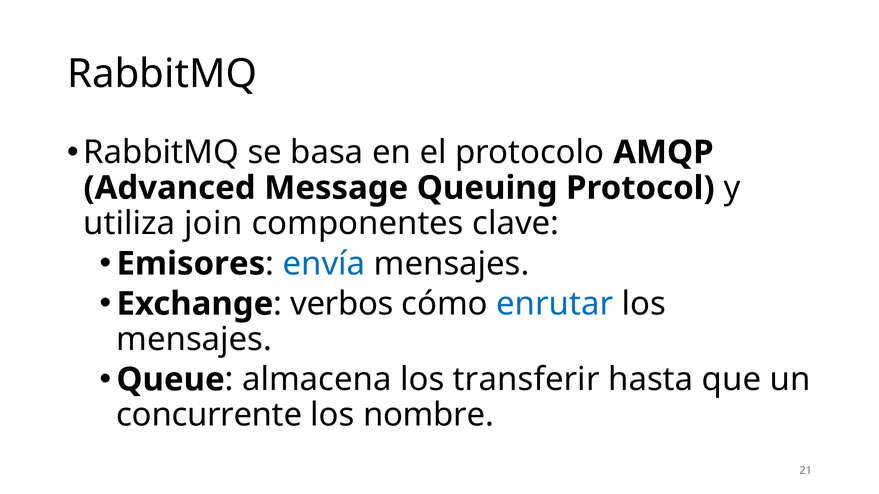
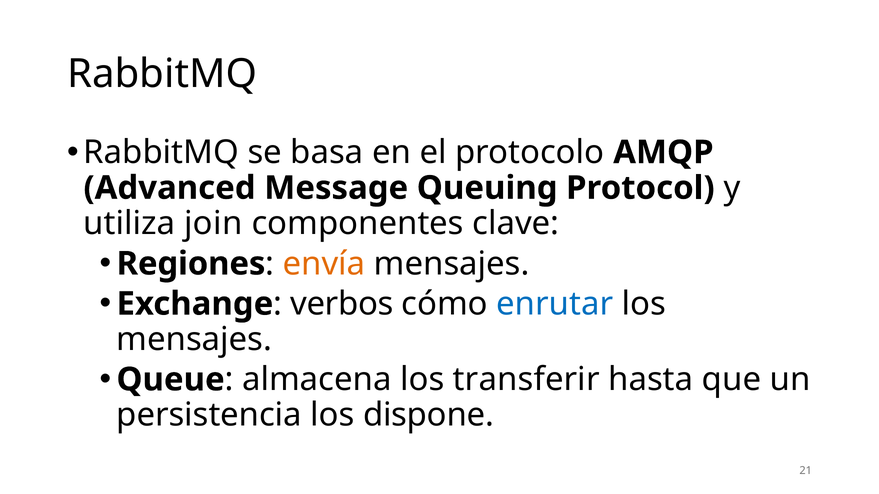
Emisores: Emisores -> Regiones (191, 264)
envía colour: blue -> orange (324, 264)
concurrente: concurrente -> persistencia (209, 415)
nombre: nombre -> dispone (429, 415)
